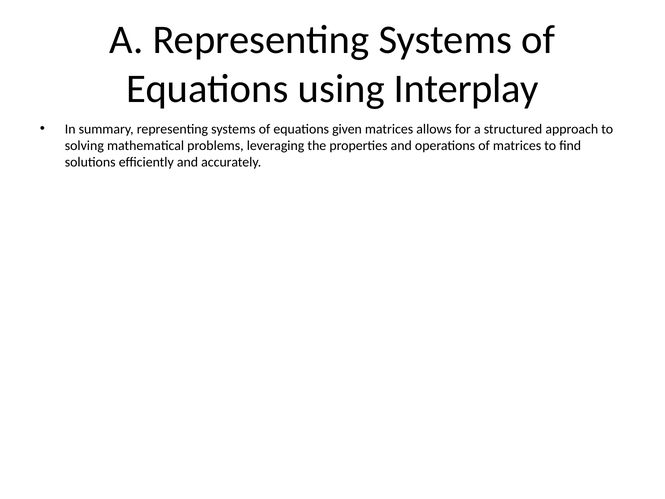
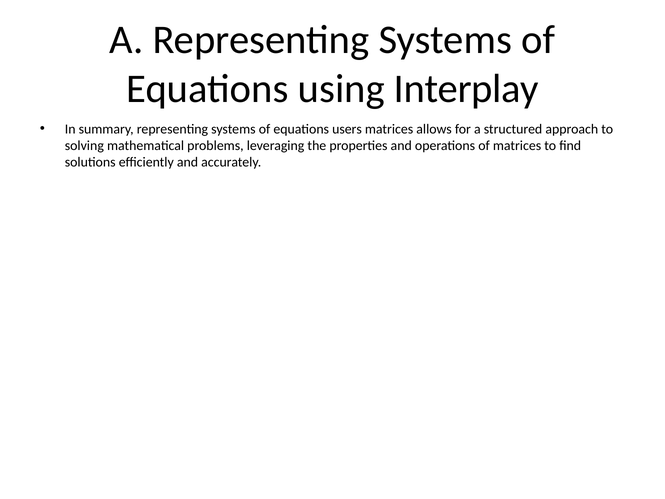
given: given -> users (347, 129)
